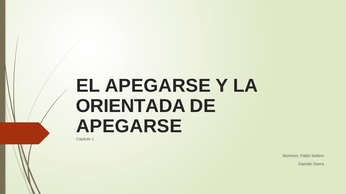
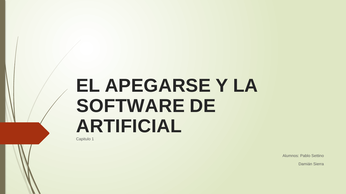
ORIENTADA: ORIENTADA -> SOFTWARE (131, 106)
APEGARSE: APEGARSE -> ARTIFICIAL (129, 127)
